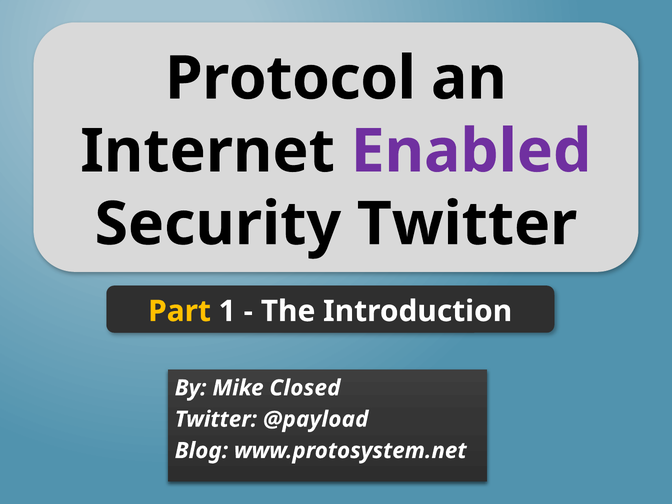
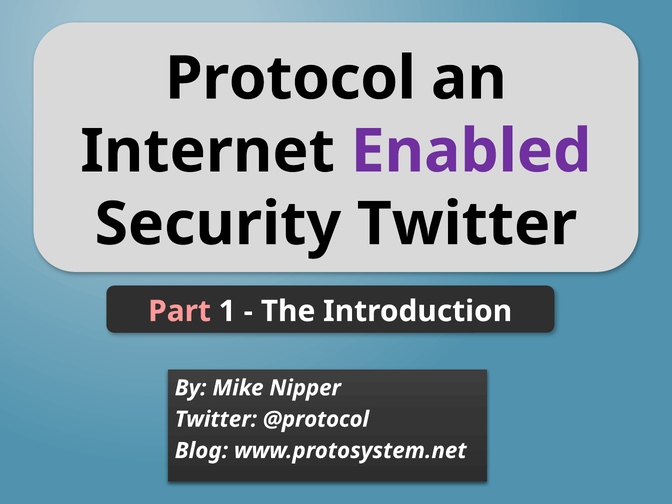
Part colour: yellow -> pink (180, 311)
Closed: Closed -> Nipper (305, 388)
@payload: @payload -> @protocol (316, 419)
